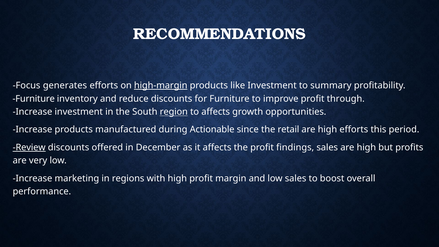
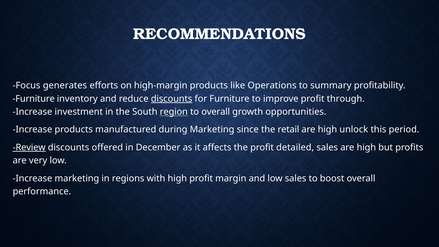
high-margin underline: present -> none (161, 85)
like Investment: Investment -> Operations (272, 85)
discounts underline: none -> present (172, 99)
to affects: affects -> overall (216, 112)
during Actionable: Actionable -> Marketing (212, 130)
high efforts: efforts -> unlock (354, 130)
findings: findings -> detailed (295, 147)
